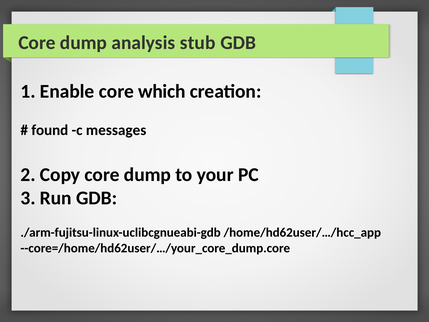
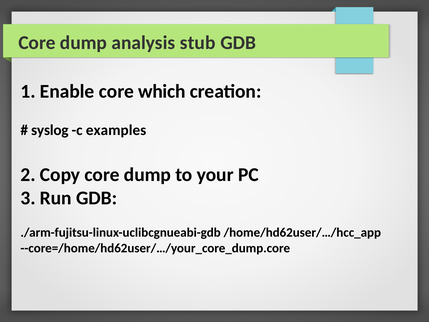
found: found -> syslog (50, 130)
messages: messages -> examples (116, 130)
